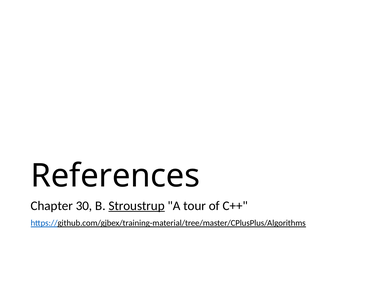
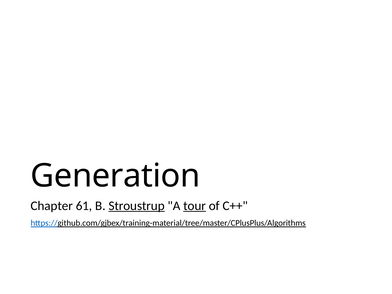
References: References -> Generation (115, 176)
30: 30 -> 61 (84, 206)
tour underline: none -> present (195, 206)
